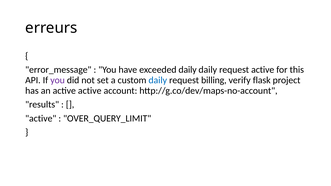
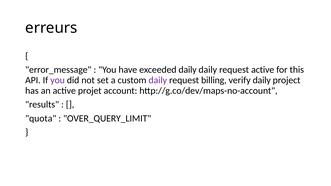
daily colour: blue -> purple (158, 80)
verify flask: flask -> daily (262, 80)
active active: active -> projet (90, 91)
active: active -> quota (41, 118)
